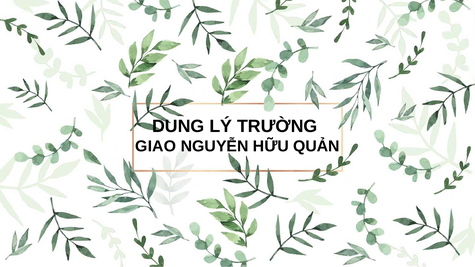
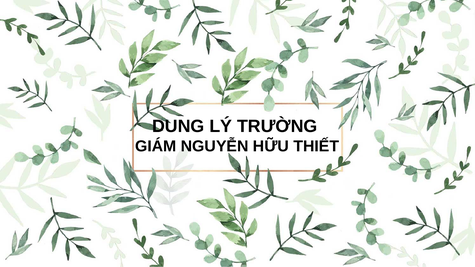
GIAO: GIAO -> GIÁM (156, 146)
QUẢN: QUẢN -> THIẾT (316, 146)
